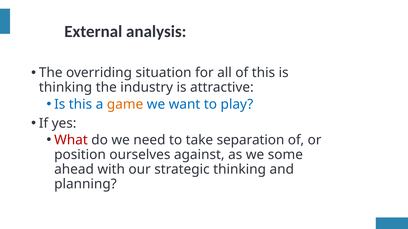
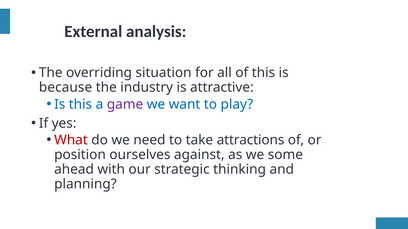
thinking: thinking -> because (66, 88)
game colour: orange -> purple (125, 105)
separation: separation -> attractions (251, 140)
